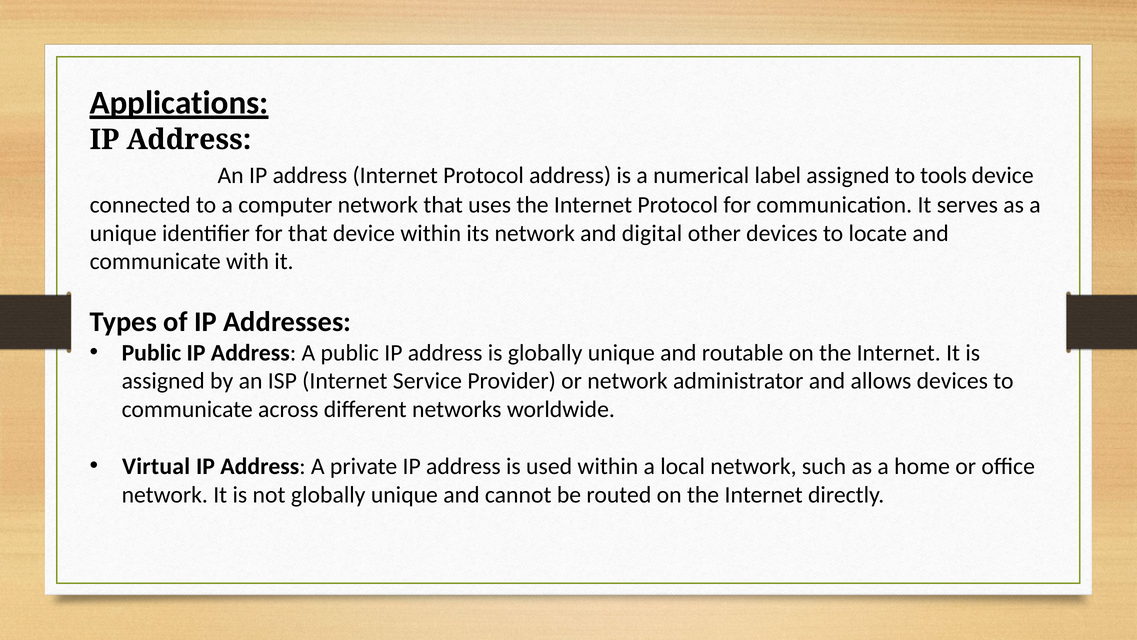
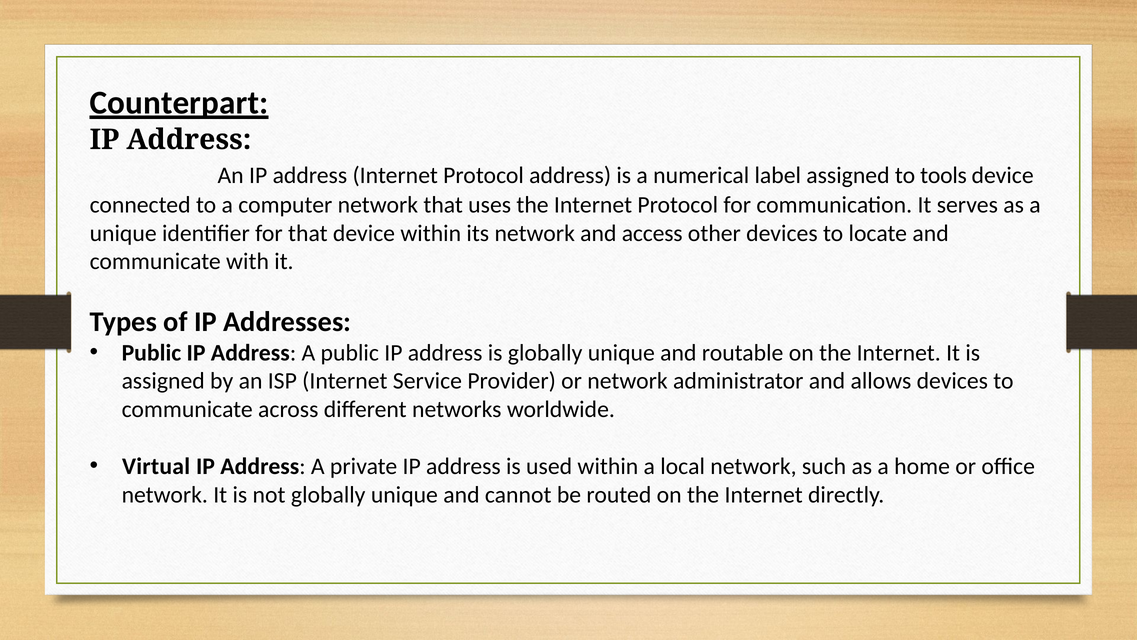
Applications: Applications -> Counterpart (179, 103)
digital: digital -> access (652, 233)
